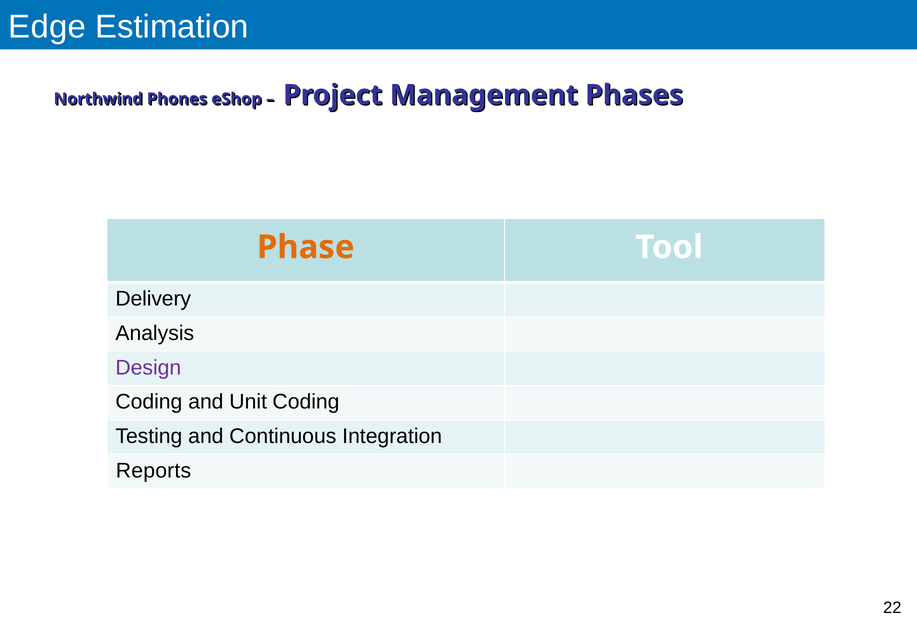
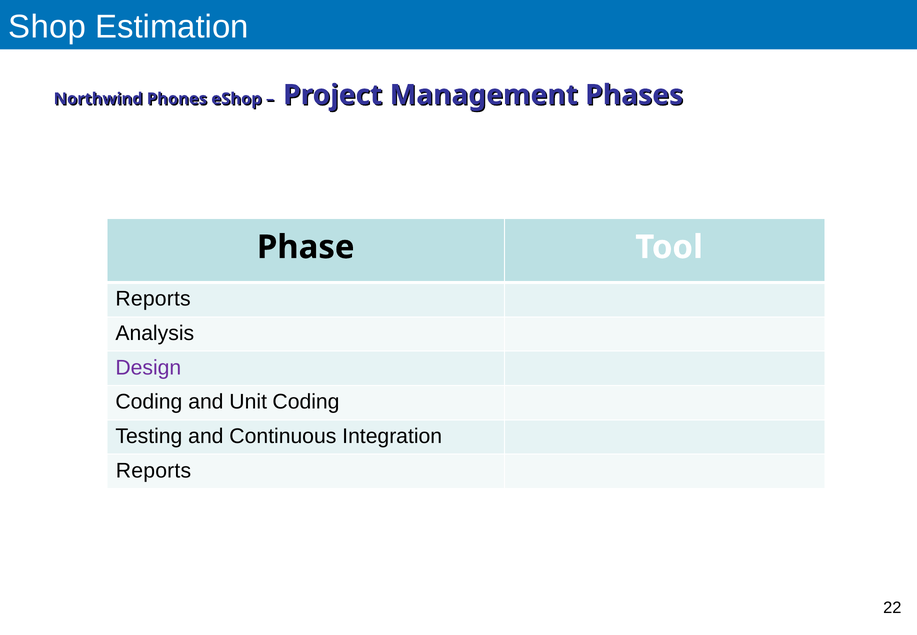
Edge: Edge -> Shop (47, 27)
Phase colour: orange -> black (306, 247)
Delivery: Delivery -> Reports (153, 299)
